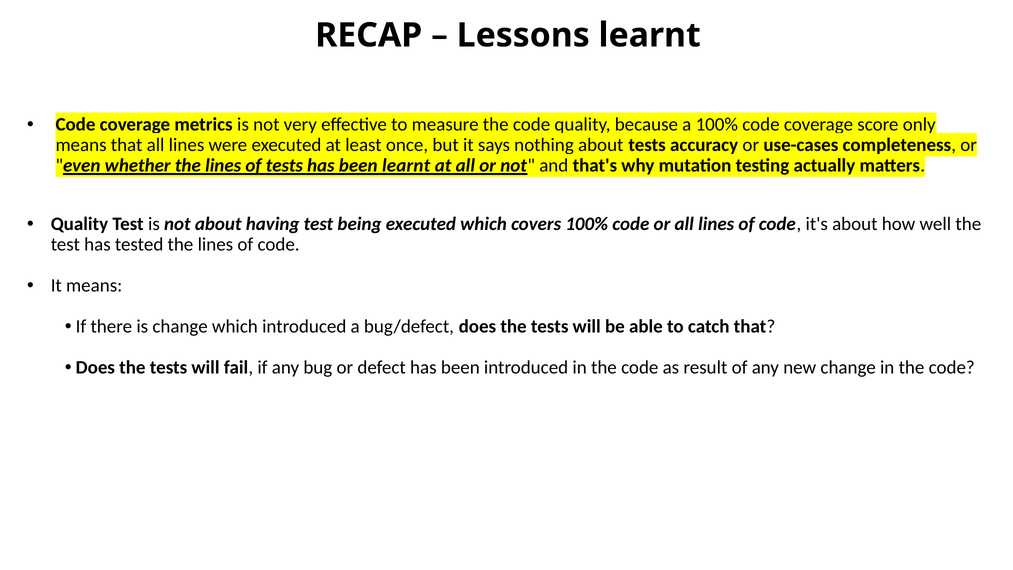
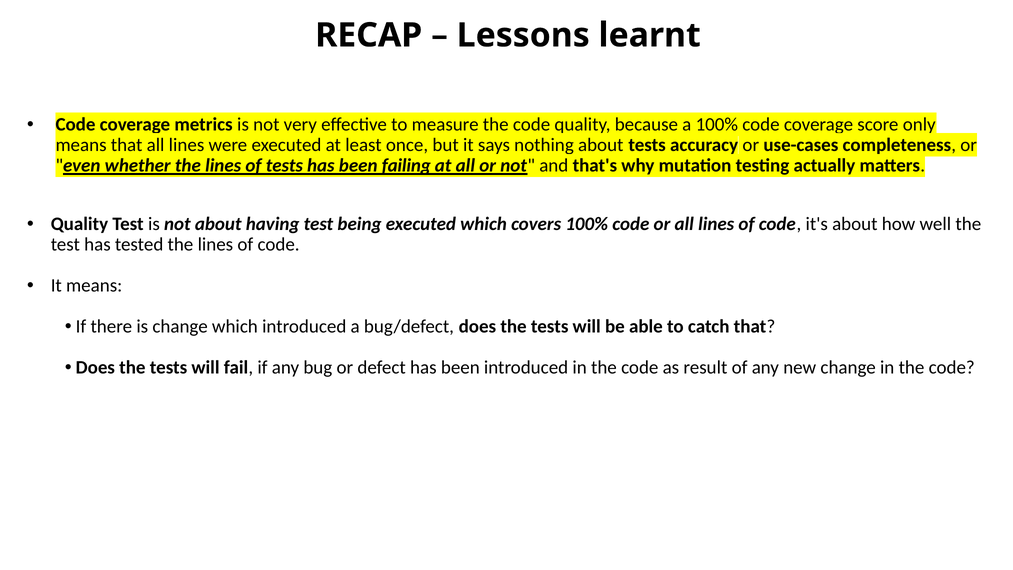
been learnt: learnt -> failing (406, 165)
